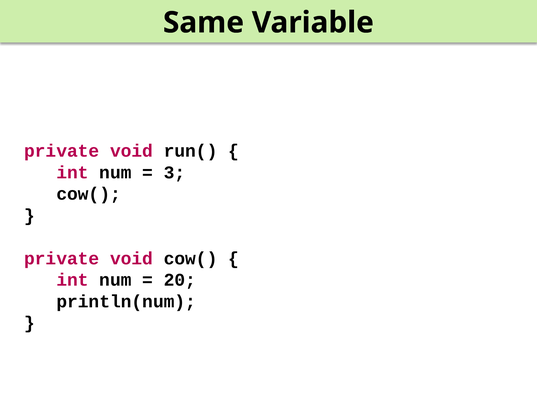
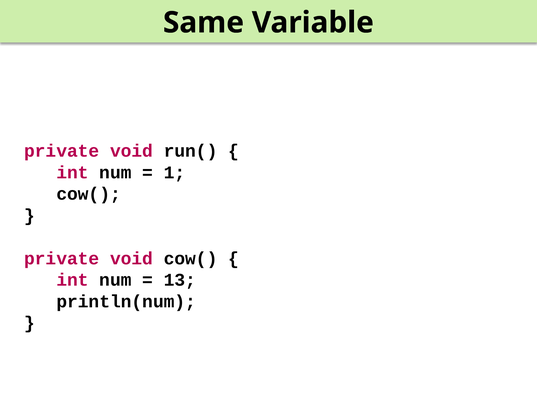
3: 3 -> 1 (175, 172)
20: 20 -> 13 (180, 280)
